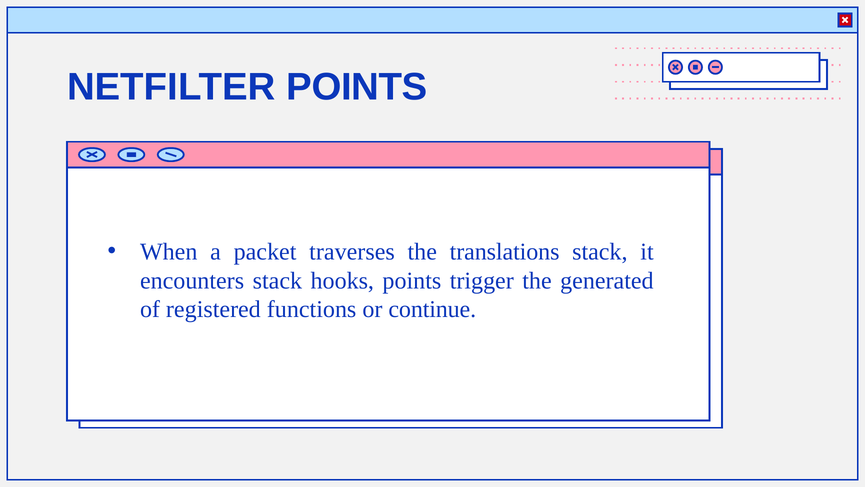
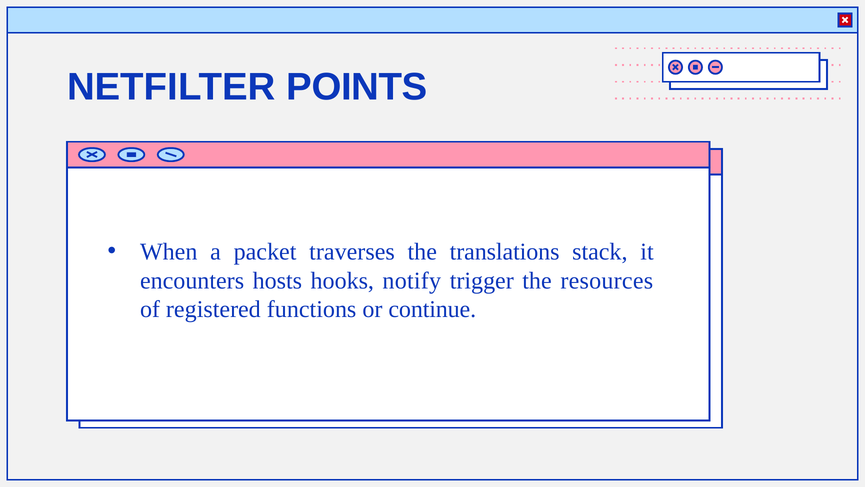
encounters stack: stack -> hosts (277, 280)
hooks points: points -> notify (412, 280)
generated: generated -> resources (607, 280)
